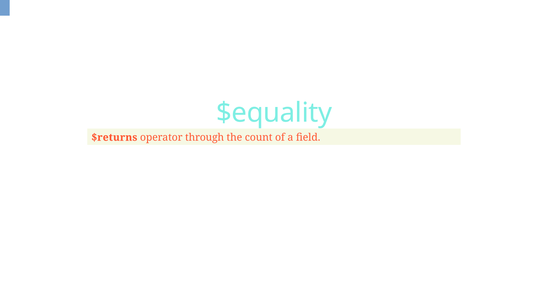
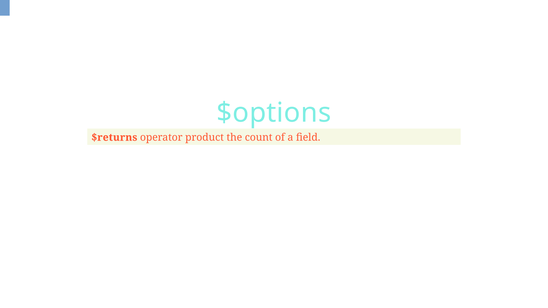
$equality: $equality -> $options (274, 113)
through: through -> product (205, 138)
